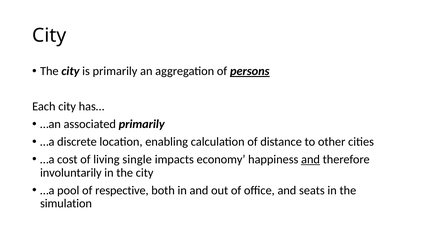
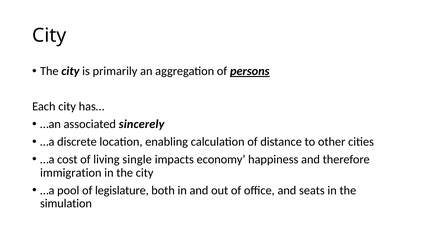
associated primarily: primarily -> sincerely (142, 124)
and underline: present -> none (311, 160)
involuntarily: involuntarily -> immigration (71, 173)
respective: respective -> legislature (122, 191)
